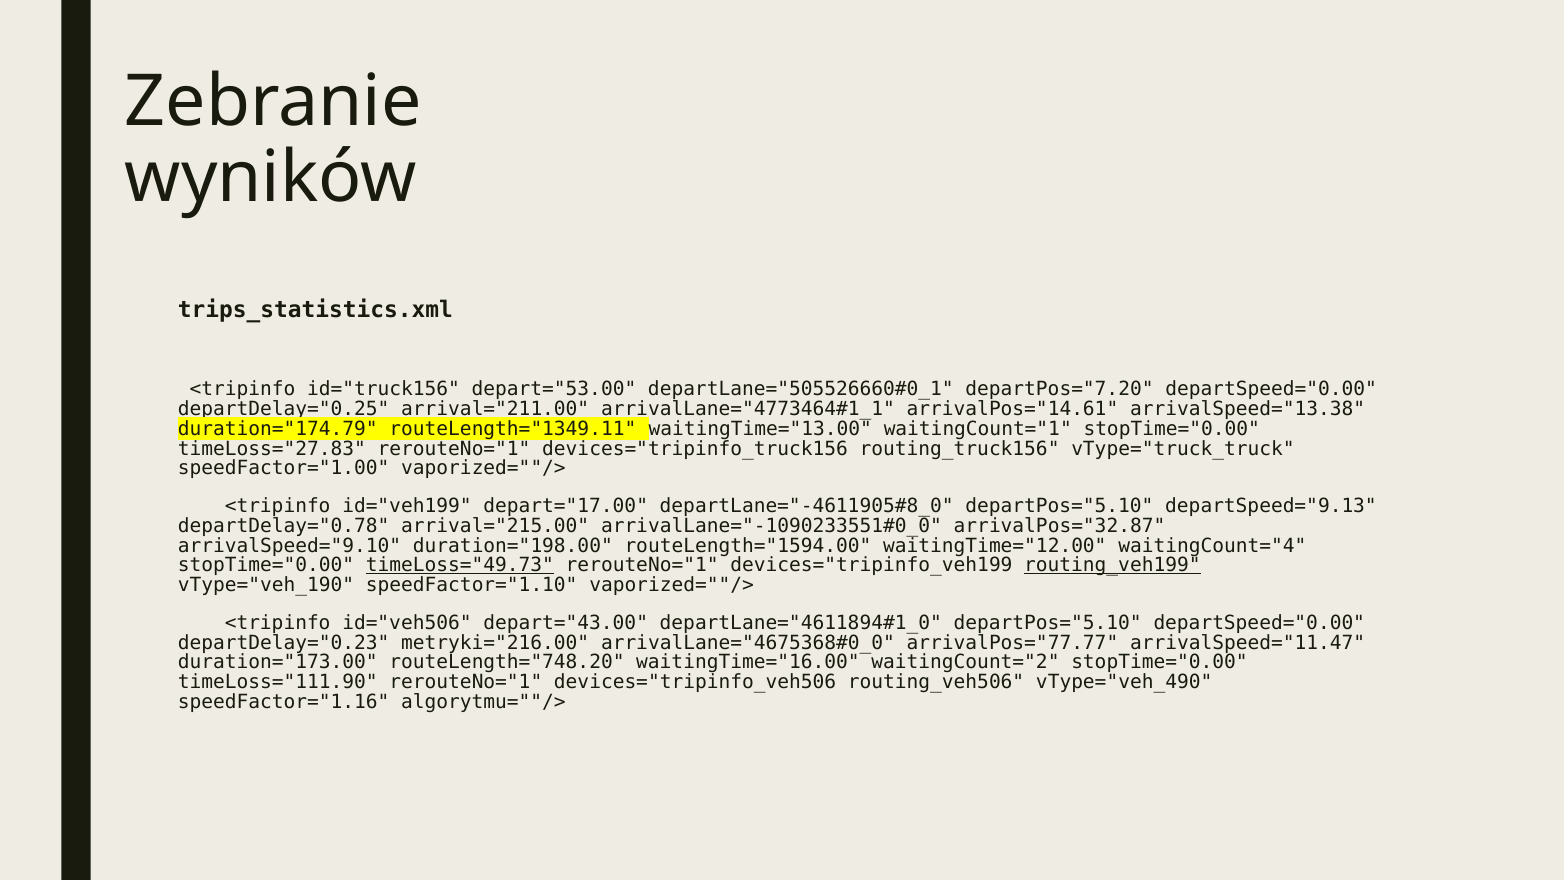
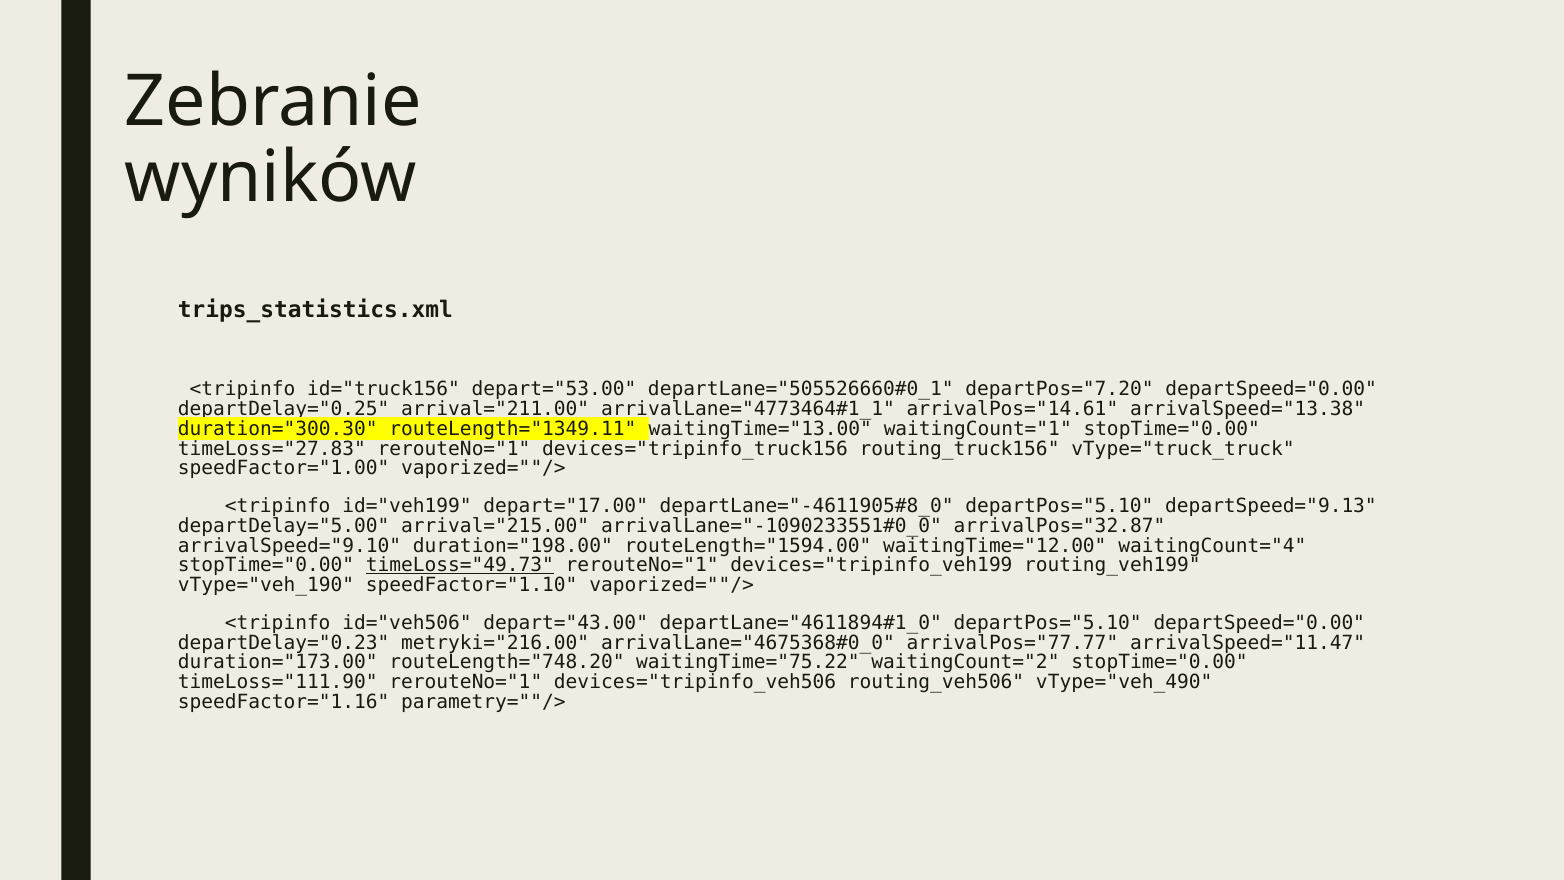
duration="174.79: duration="174.79 -> duration="300.30 (278, 429)
departDelay="0.78: departDelay="0.78 -> departDelay="5.00 (284, 526)
routing_veh199 underline: present -> none (1112, 565)
waitingTime="16.00: waitingTime="16.00 -> waitingTime="75.22 (748, 662)
algorytmu=""/>: algorytmu=""/> -> parametry=""/> (483, 702)
